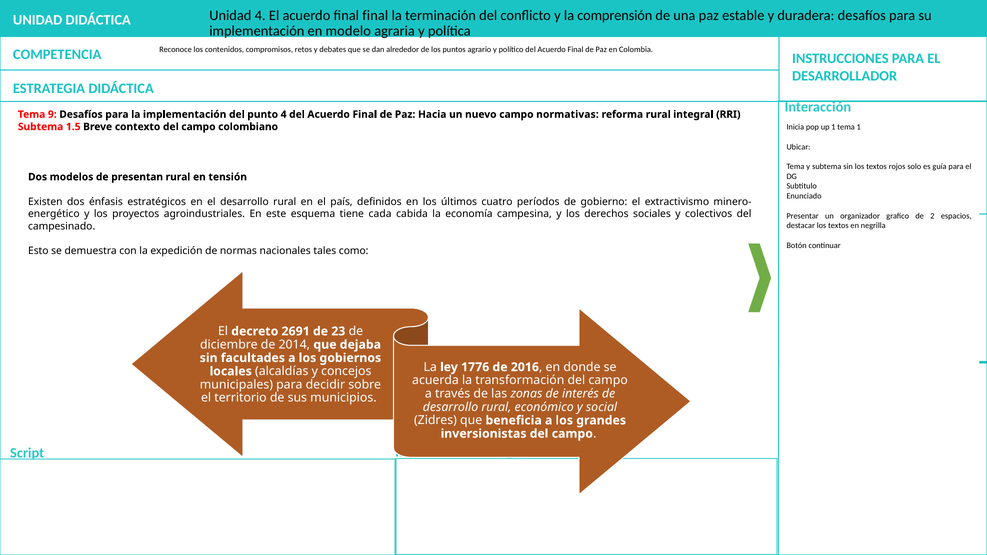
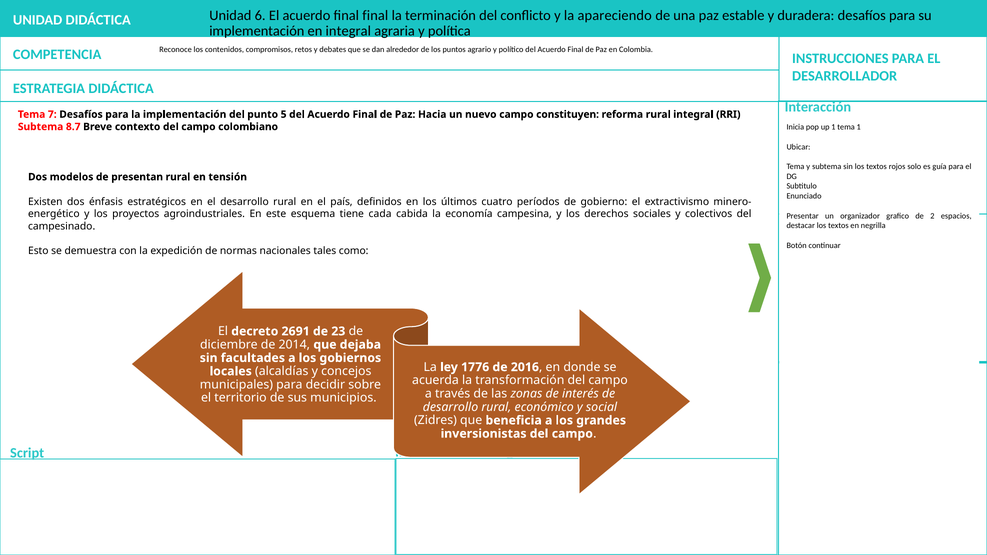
Unidad 4: 4 -> 6 (260, 15)
comprensión: comprensión -> apareciendo (615, 15)
en modelo: modelo -> integral (348, 31)
9: 9 -> 7 (52, 114)
punto 4: 4 -> 5 (284, 114)
normativas: normativas -> constituyen (568, 114)
1.5: 1.5 -> 8.7 (73, 127)
